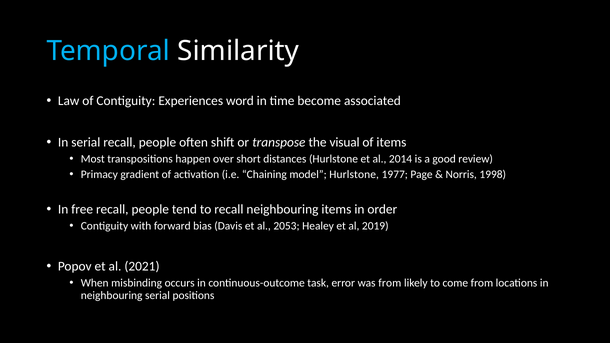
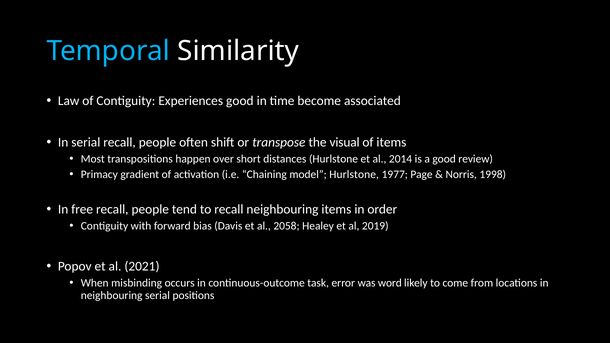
Experiences word: word -> good (240, 101)
2053: 2053 -> 2058 (286, 226)
was from: from -> word (390, 283)
